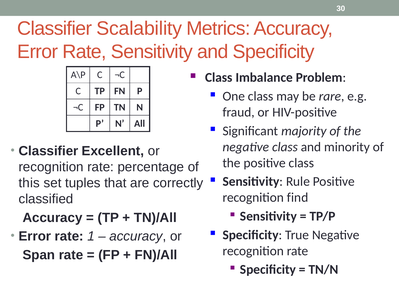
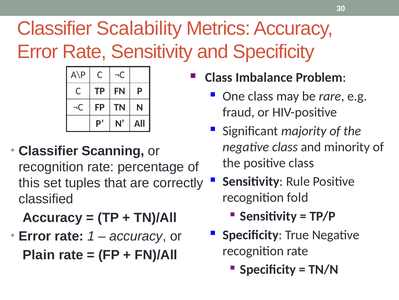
Excellent: Excellent -> Scanning (113, 151)
find: find -> fold (298, 197)
Span: Span -> Plain (39, 254)
